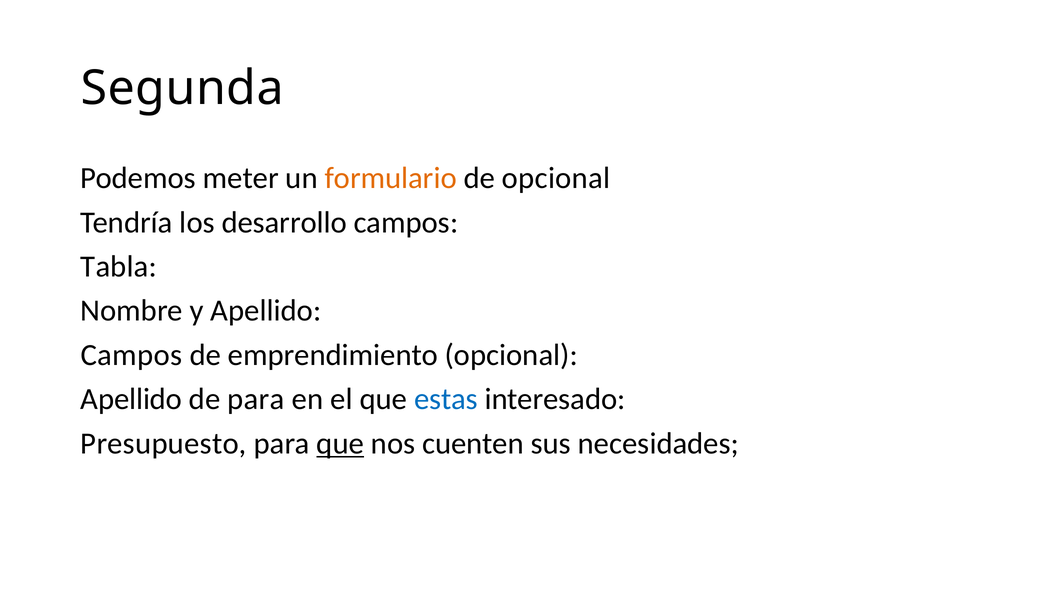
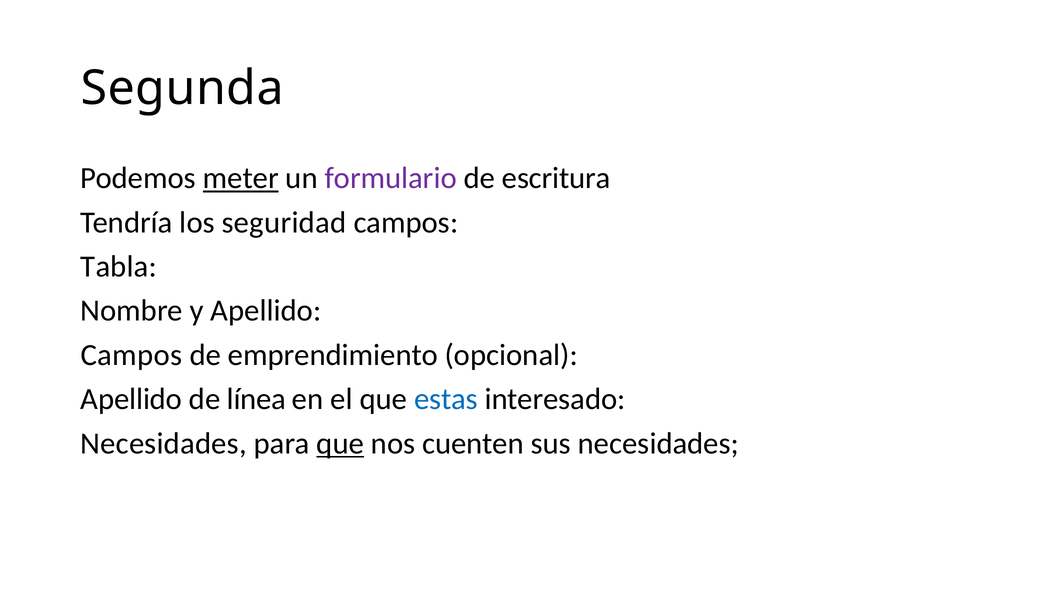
meter underline: none -> present (241, 178)
formulario colour: orange -> purple (391, 178)
de opcional: opcional -> escritura (556, 178)
desarrollo: desarrollo -> seguridad (284, 223)
de para: para -> línea (256, 400)
Presupuesto: Presupuesto -> Necesidades (164, 444)
